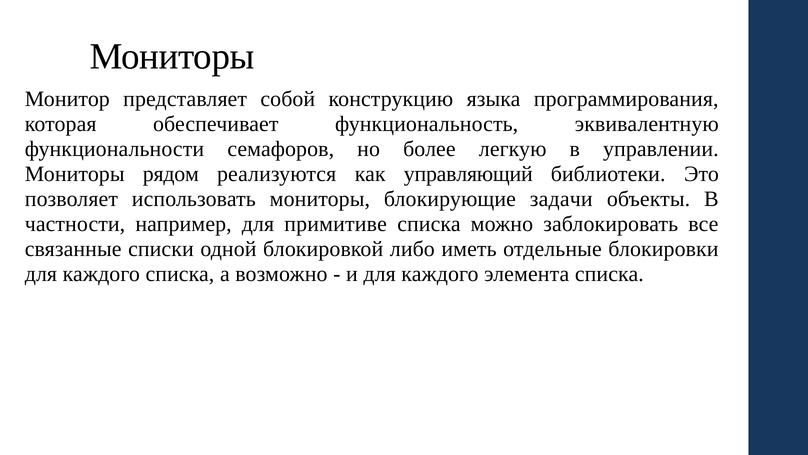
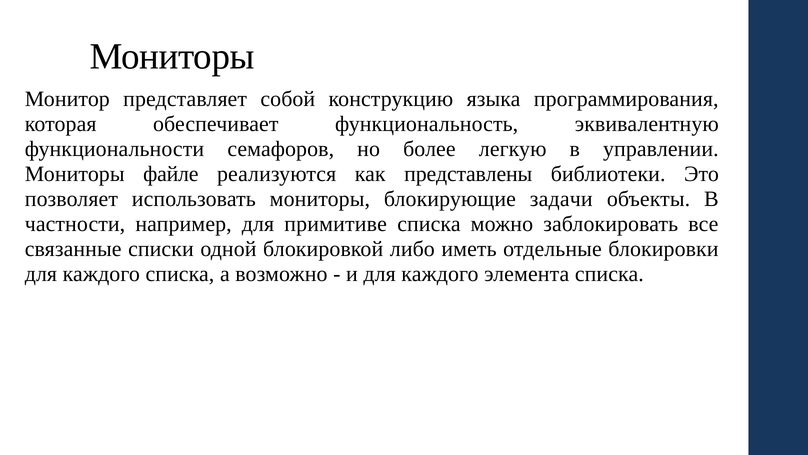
рядом: рядом -> файле (171, 174)
управляющий: управляющий -> представлены (468, 174)
